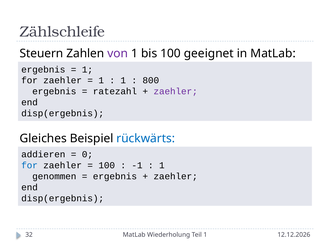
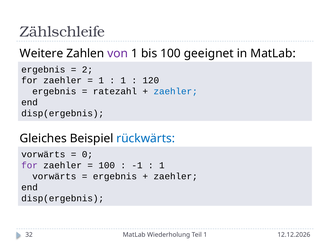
Steuern: Steuern -> Weitere (41, 54)
1: 1 -> 2 (87, 70)
800: 800 -> 120 (151, 81)
zaehler colour: purple -> blue (176, 92)
addieren: addieren -> vorwärts (43, 155)
for colour: blue -> purple (30, 166)
genommen: genommen -> vorwärts (54, 177)
